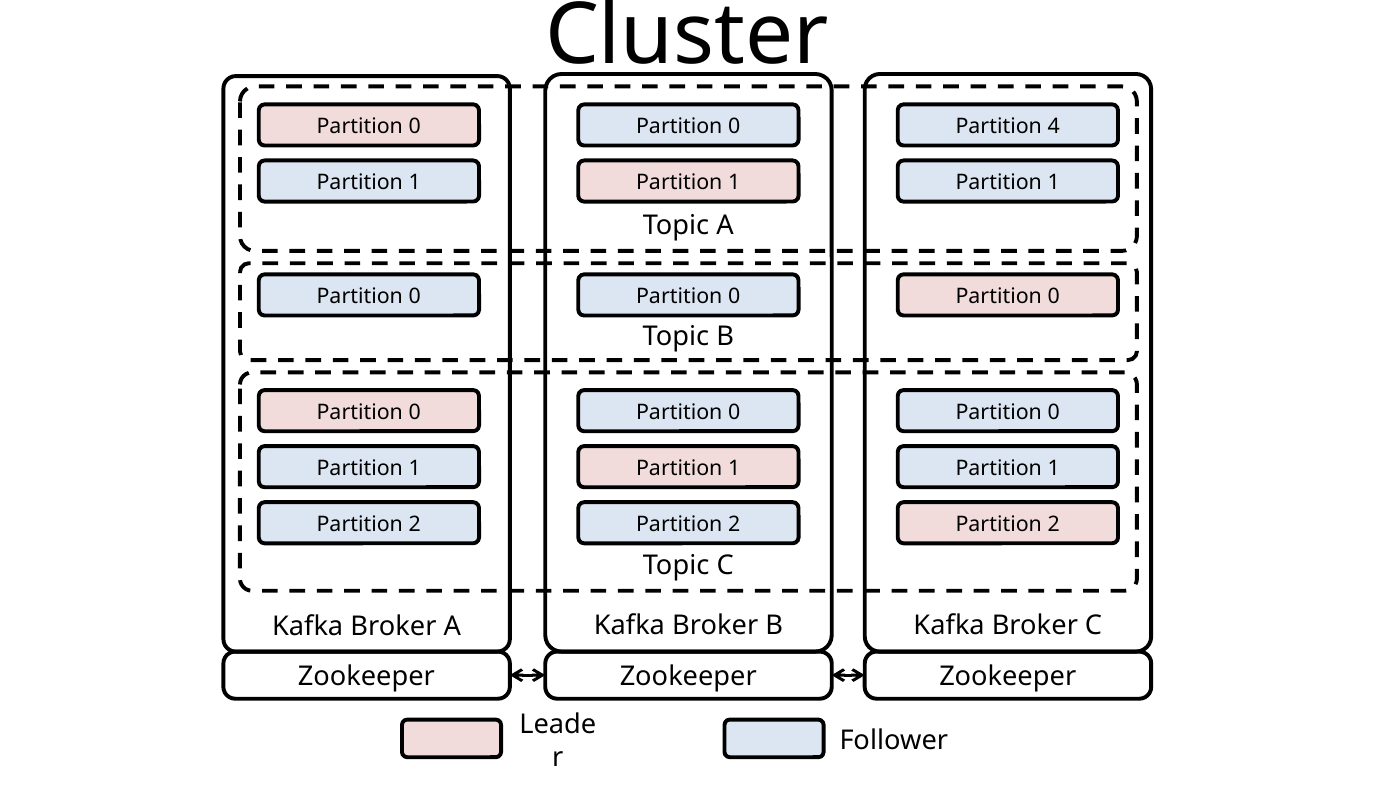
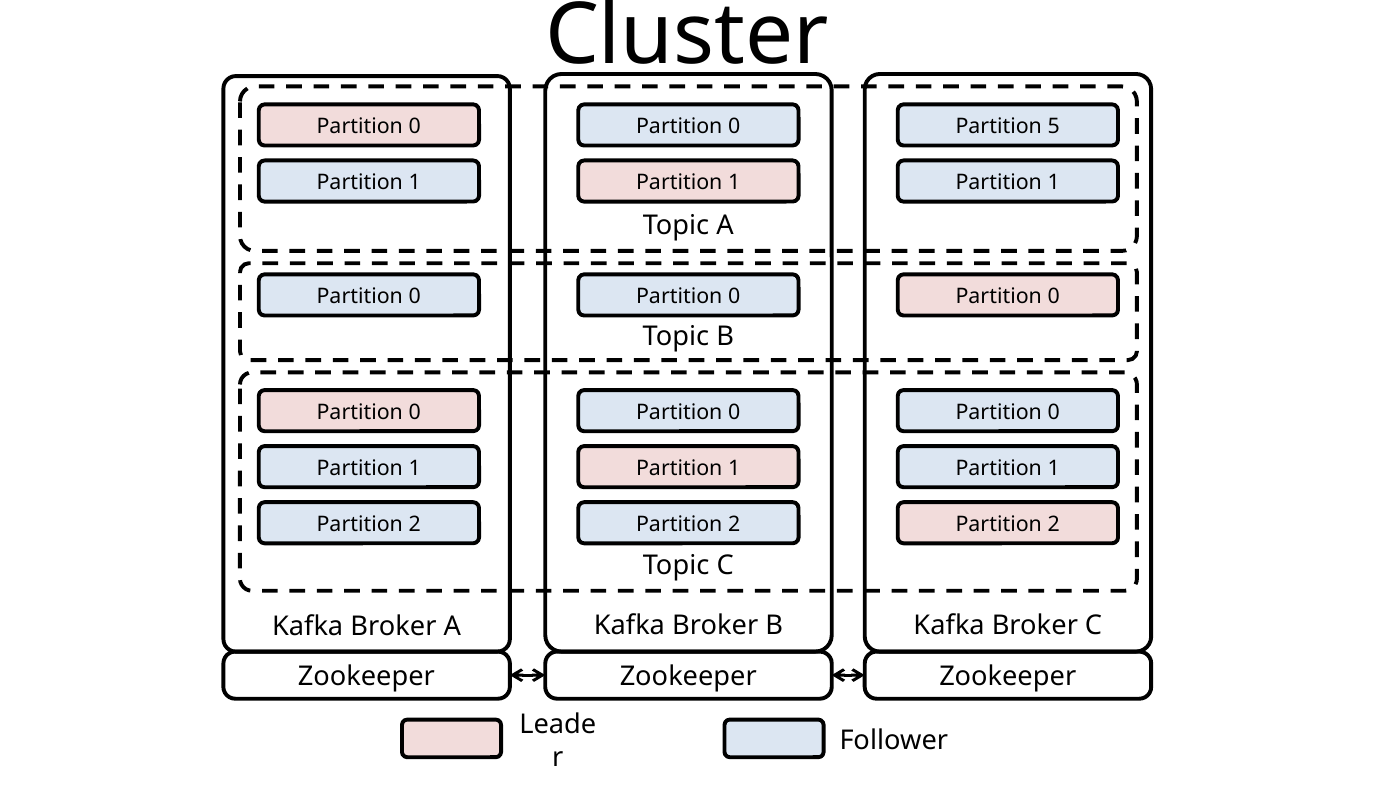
4: 4 -> 5 (1054, 126)
